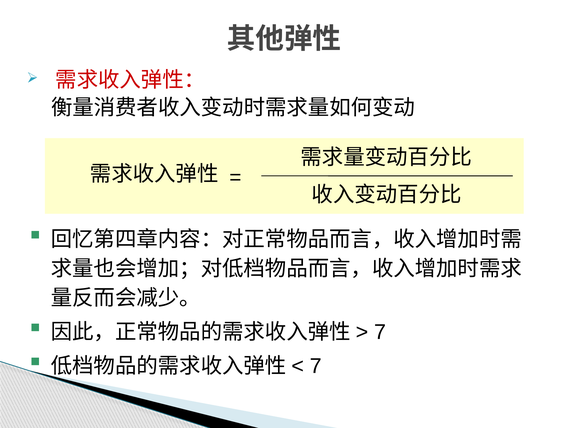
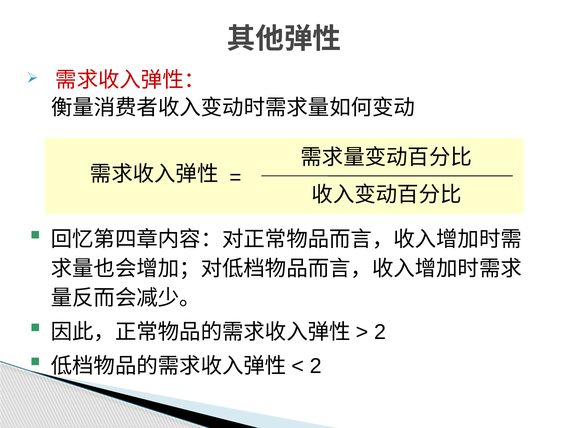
7: 7 -> 2 (380, 332)
7: 7 -> 2 (316, 366)
